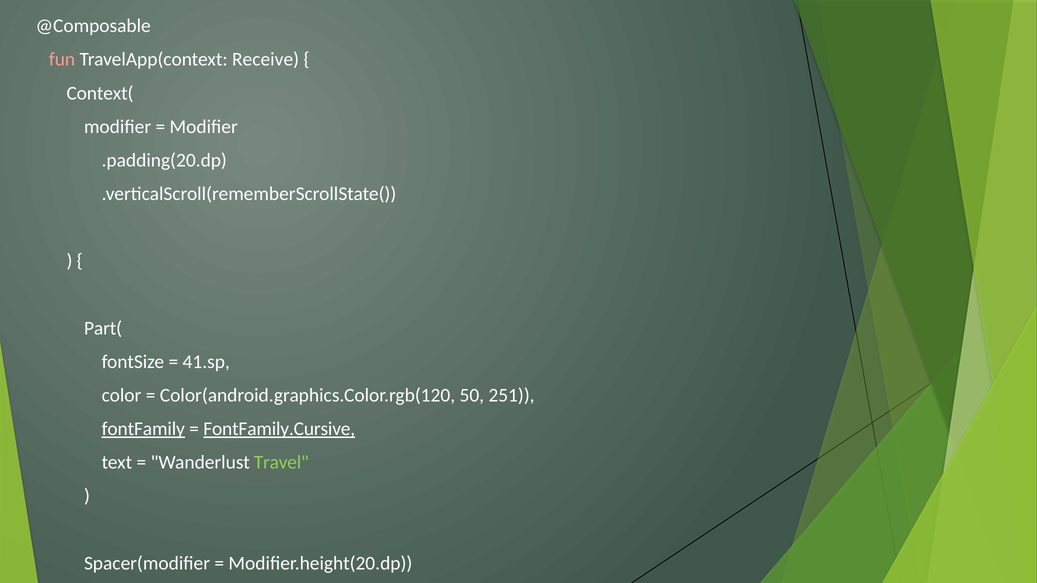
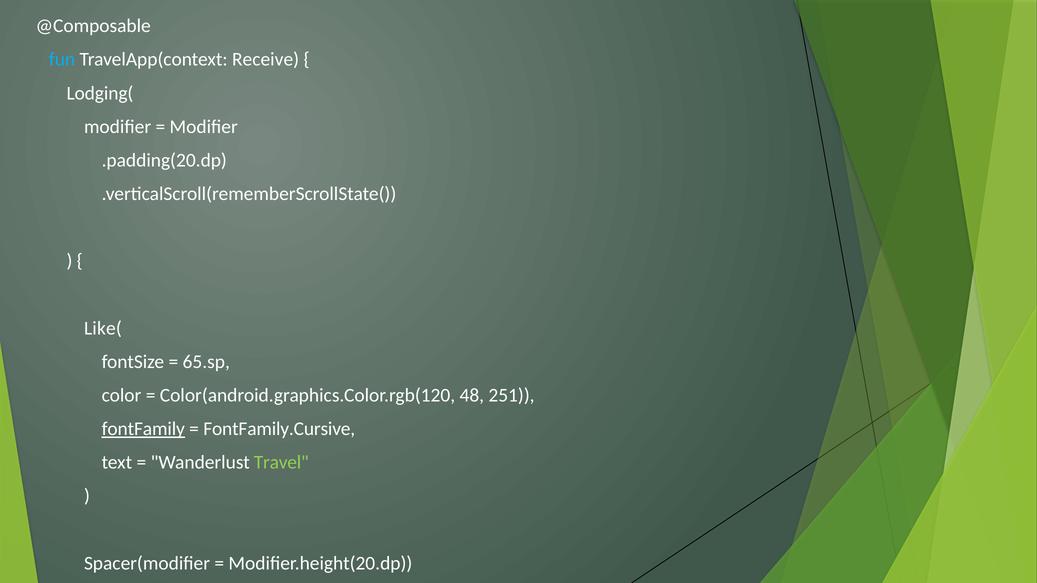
fun colour: pink -> light blue (62, 60)
Context(: Context( -> Lodging( (100, 93)
Part(: Part( -> Like( (103, 328)
41.sp: 41.sp -> 65.sp (206, 362)
50: 50 -> 48 (472, 395)
FontFamily.Cursive underline: present -> none (279, 429)
